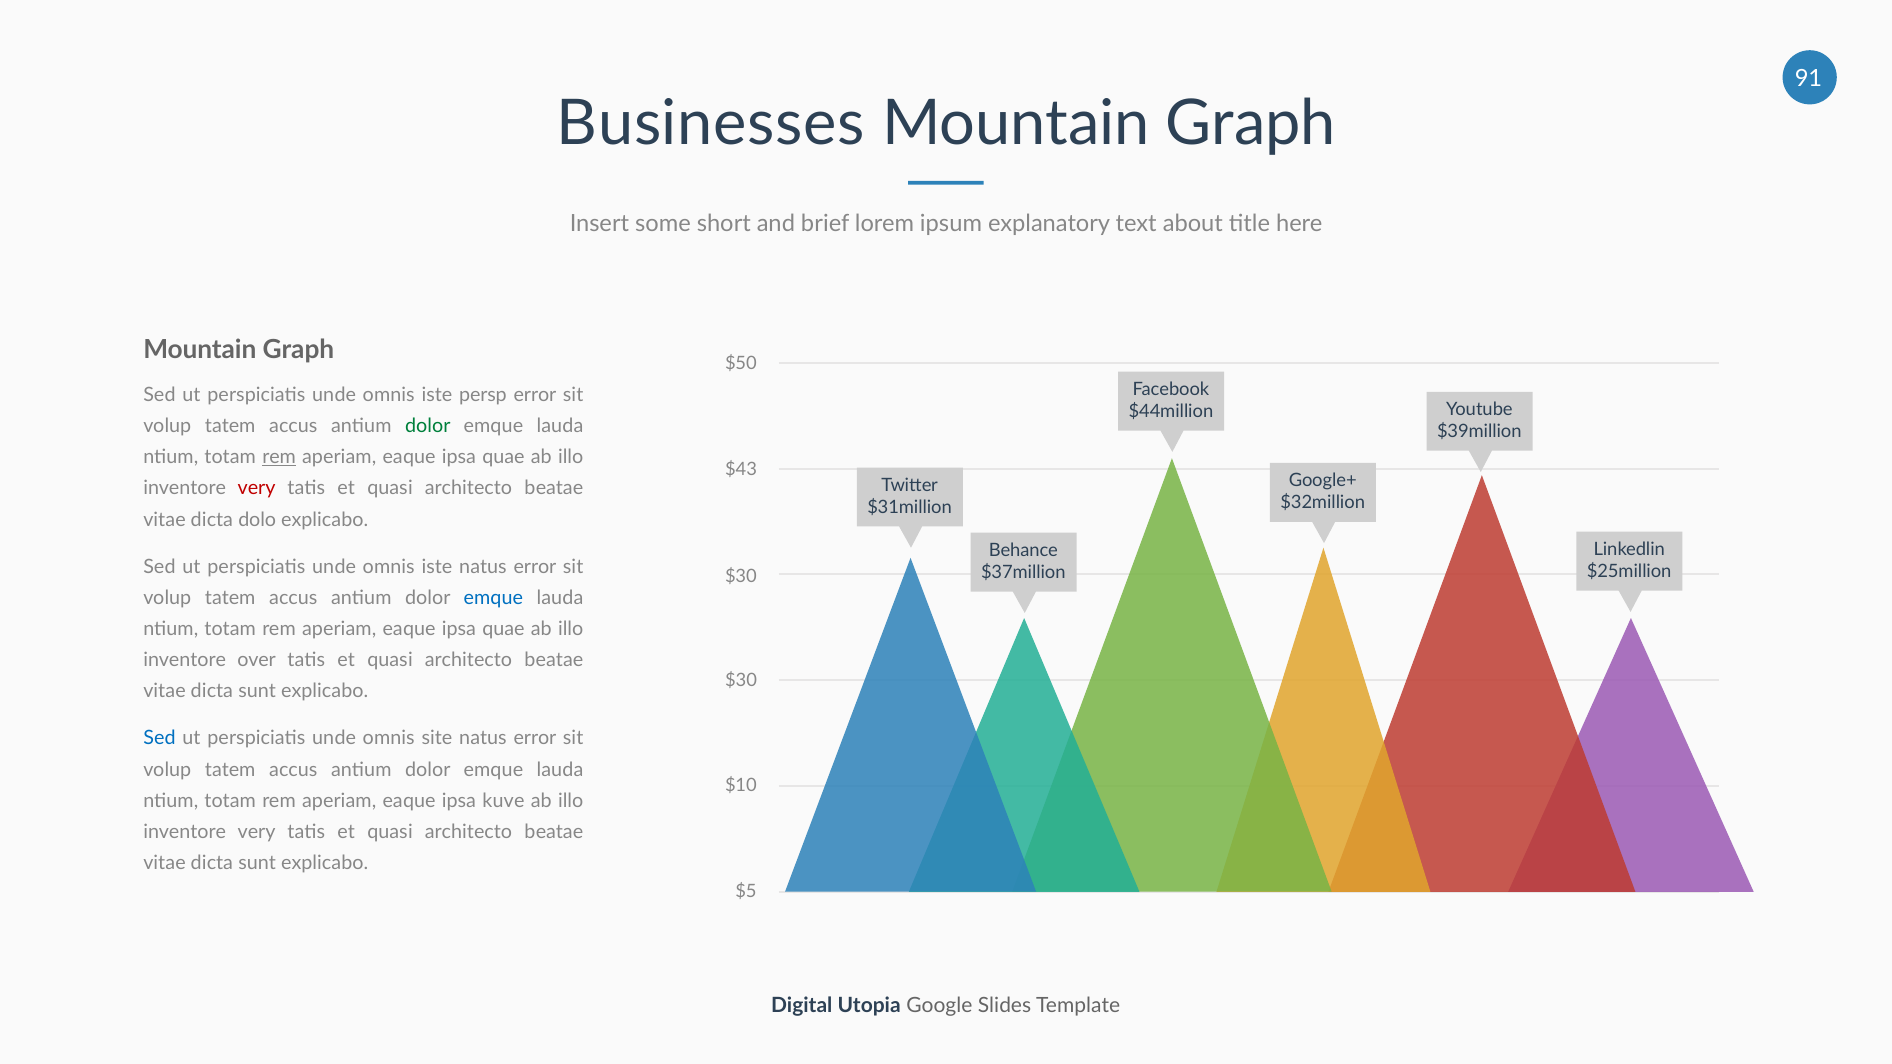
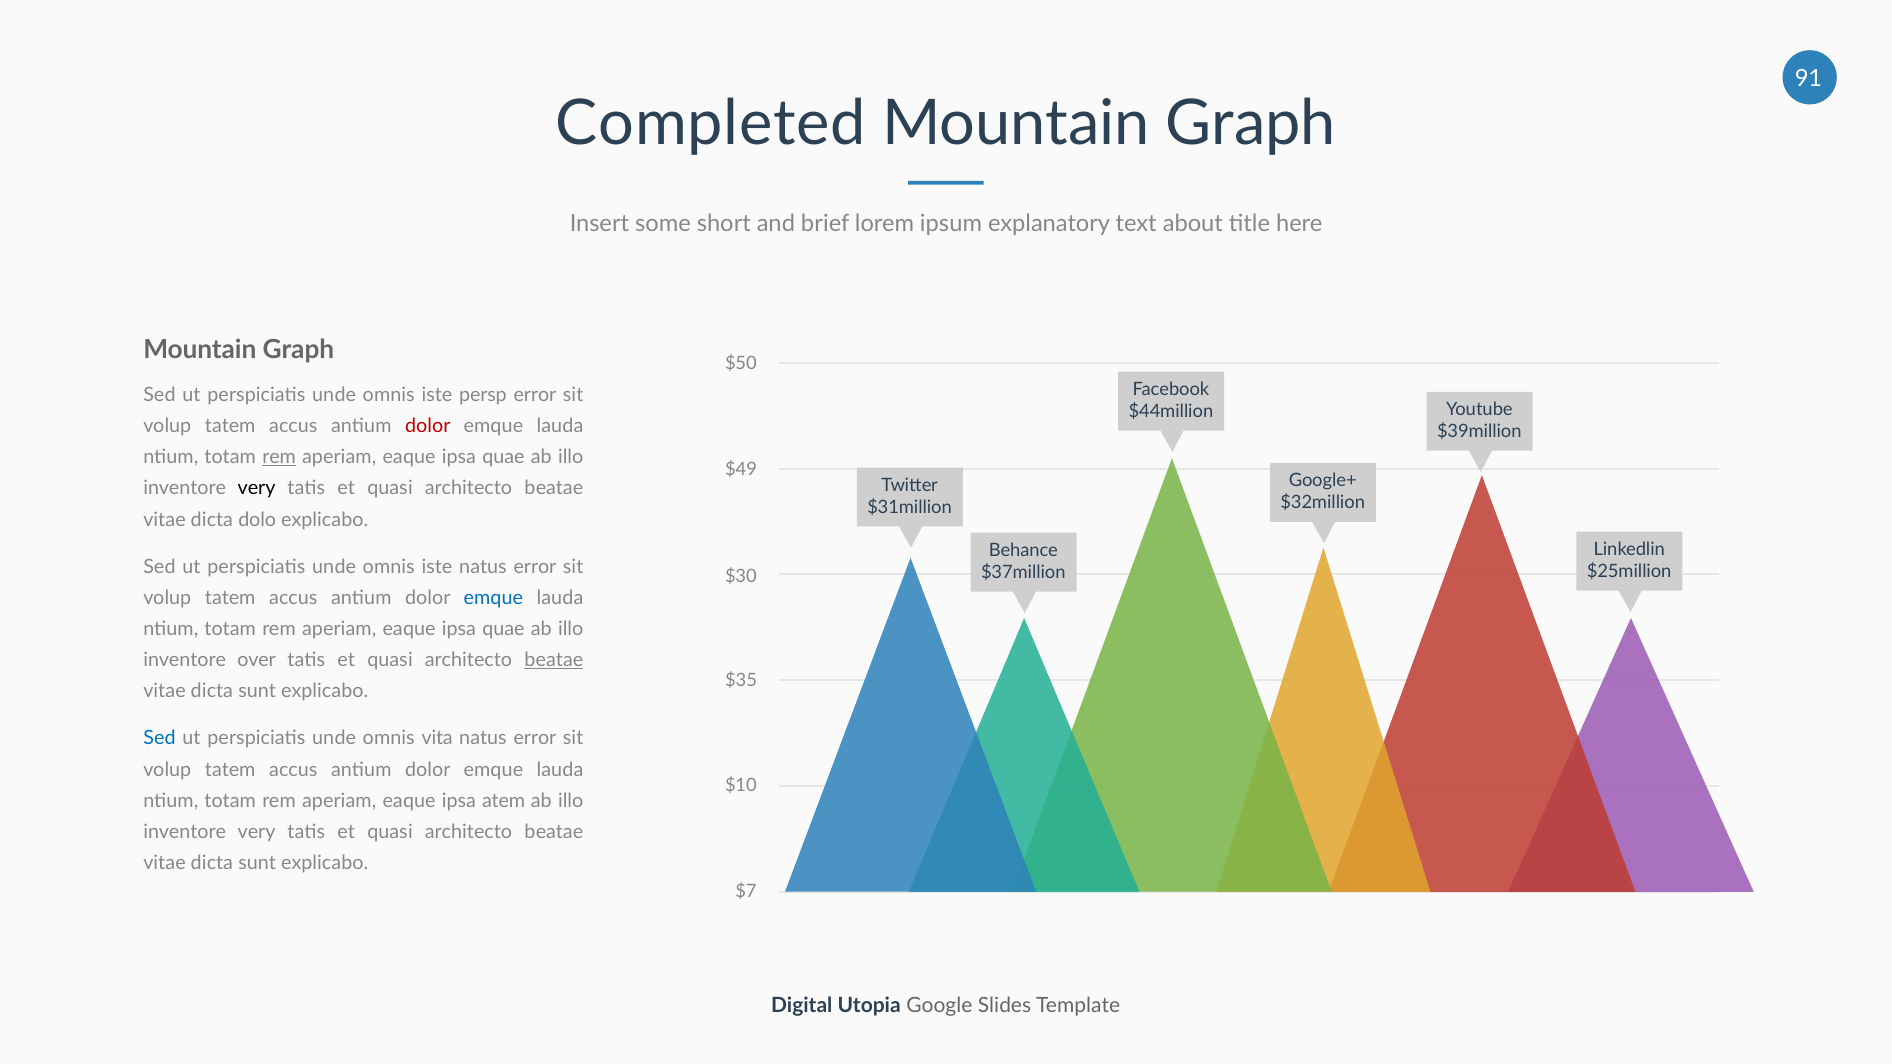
Businesses: Businesses -> Completed (711, 124)
dolor colour: green -> red (428, 426)
$43: $43 -> $49 (741, 469)
very colour: red -> black (257, 489)
beatae underline: none -> present (554, 660)
$30: $30 -> $35 (741, 680)
site: site -> vita (437, 739)
kuve: kuve -> atem (504, 801)
$5: $5 -> $7 (746, 892)
